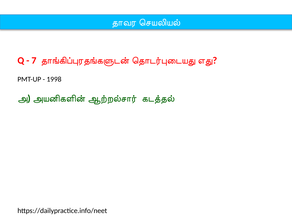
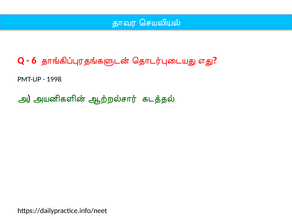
7: 7 -> 6 (34, 61)
